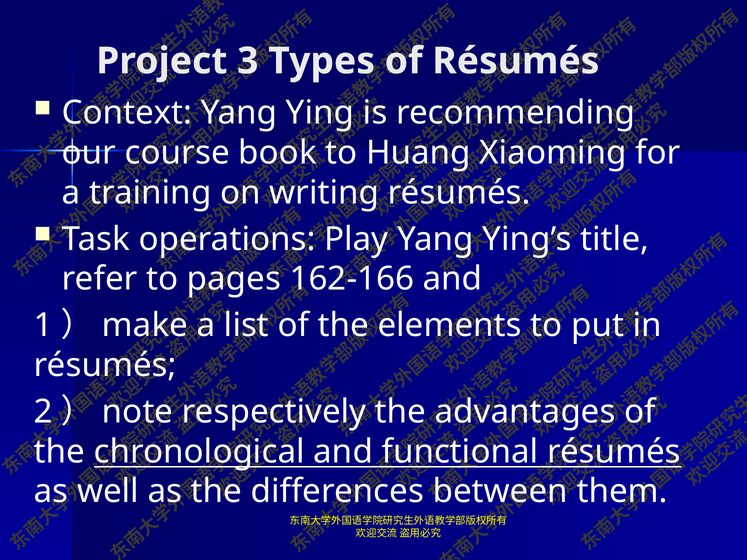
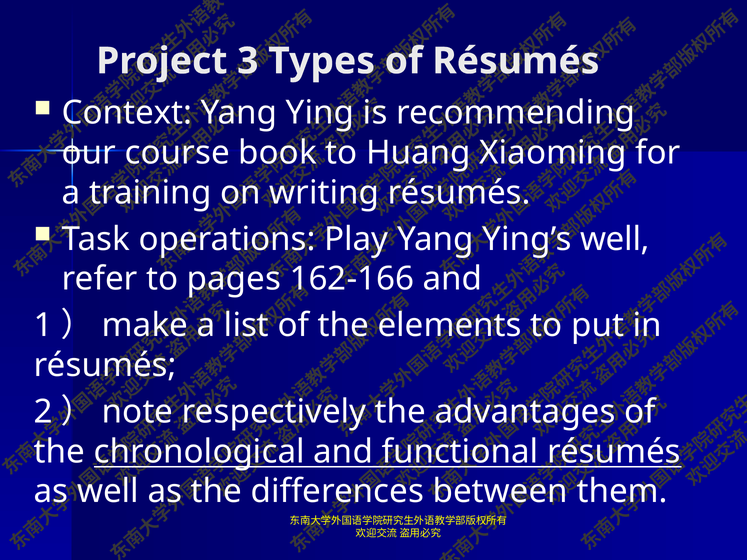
title: title -> well (615, 239)
